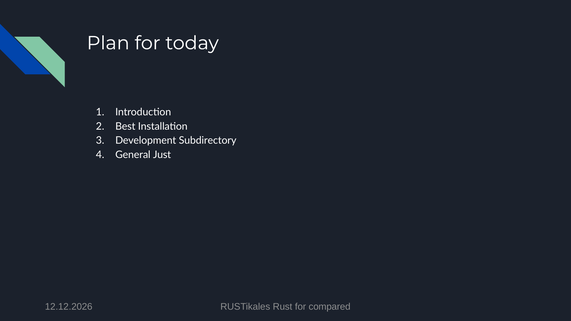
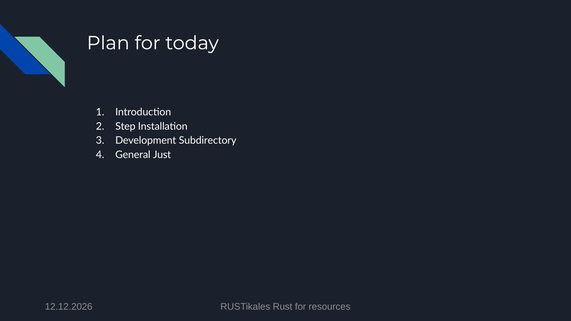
Best: Best -> Step (125, 126)
compared: compared -> resources (330, 307)
